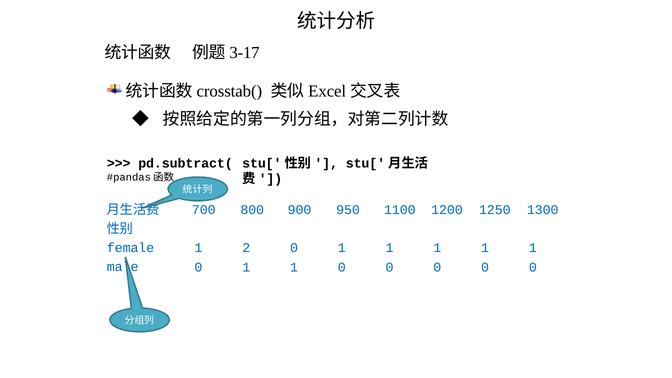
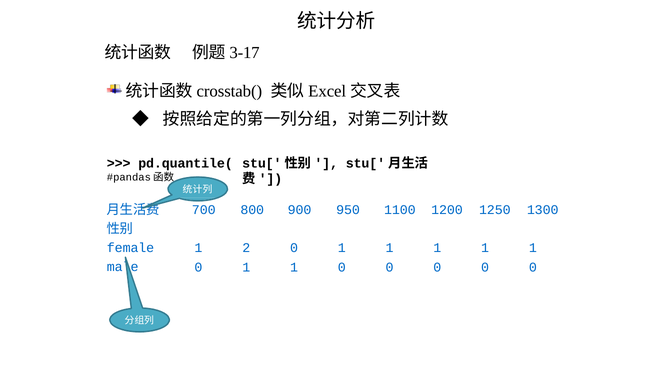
pd.subtract(: pd.subtract( -> pd.quantile( (186, 163)
